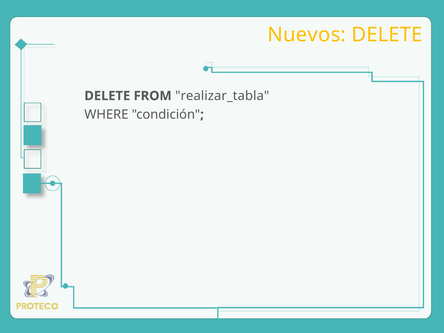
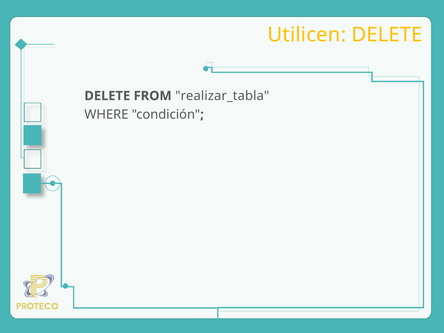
Nuevos: Nuevos -> Utilicen (307, 35)
